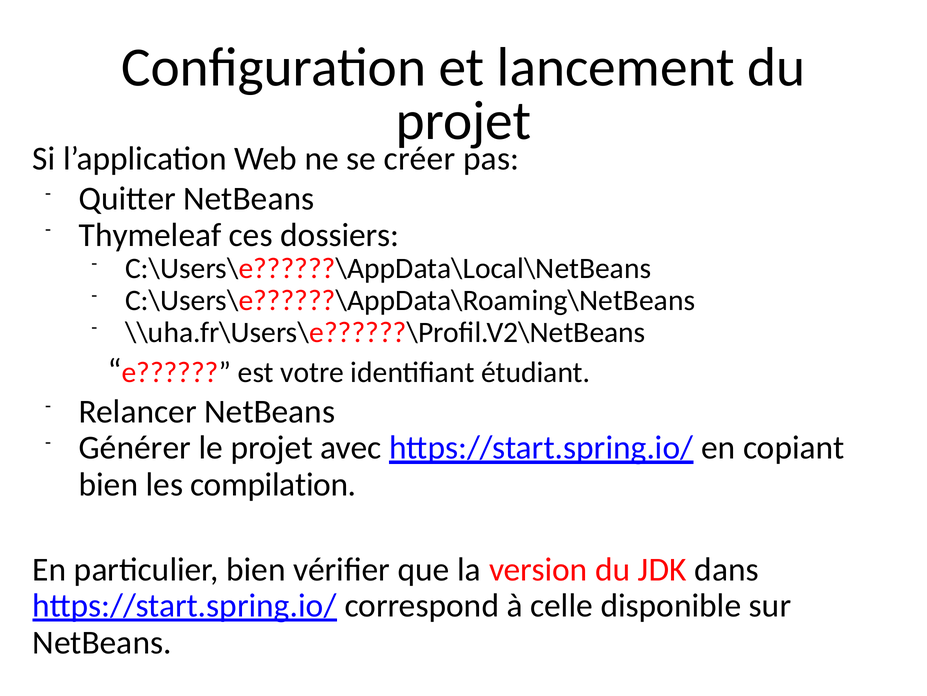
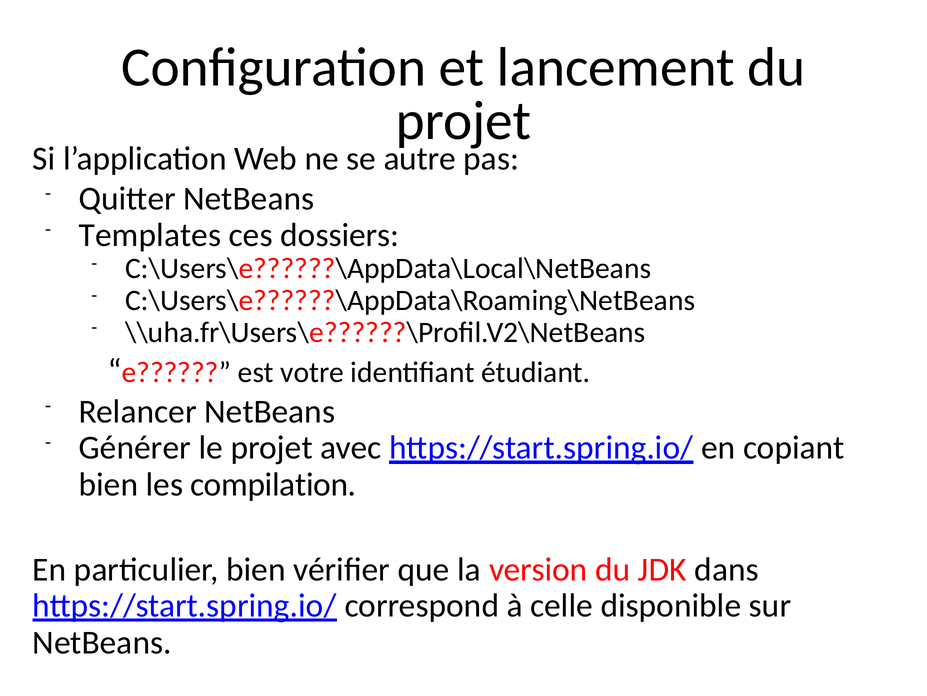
créer: créer -> autre (420, 158)
Thymeleaf: Thymeleaf -> Templates (150, 235)
